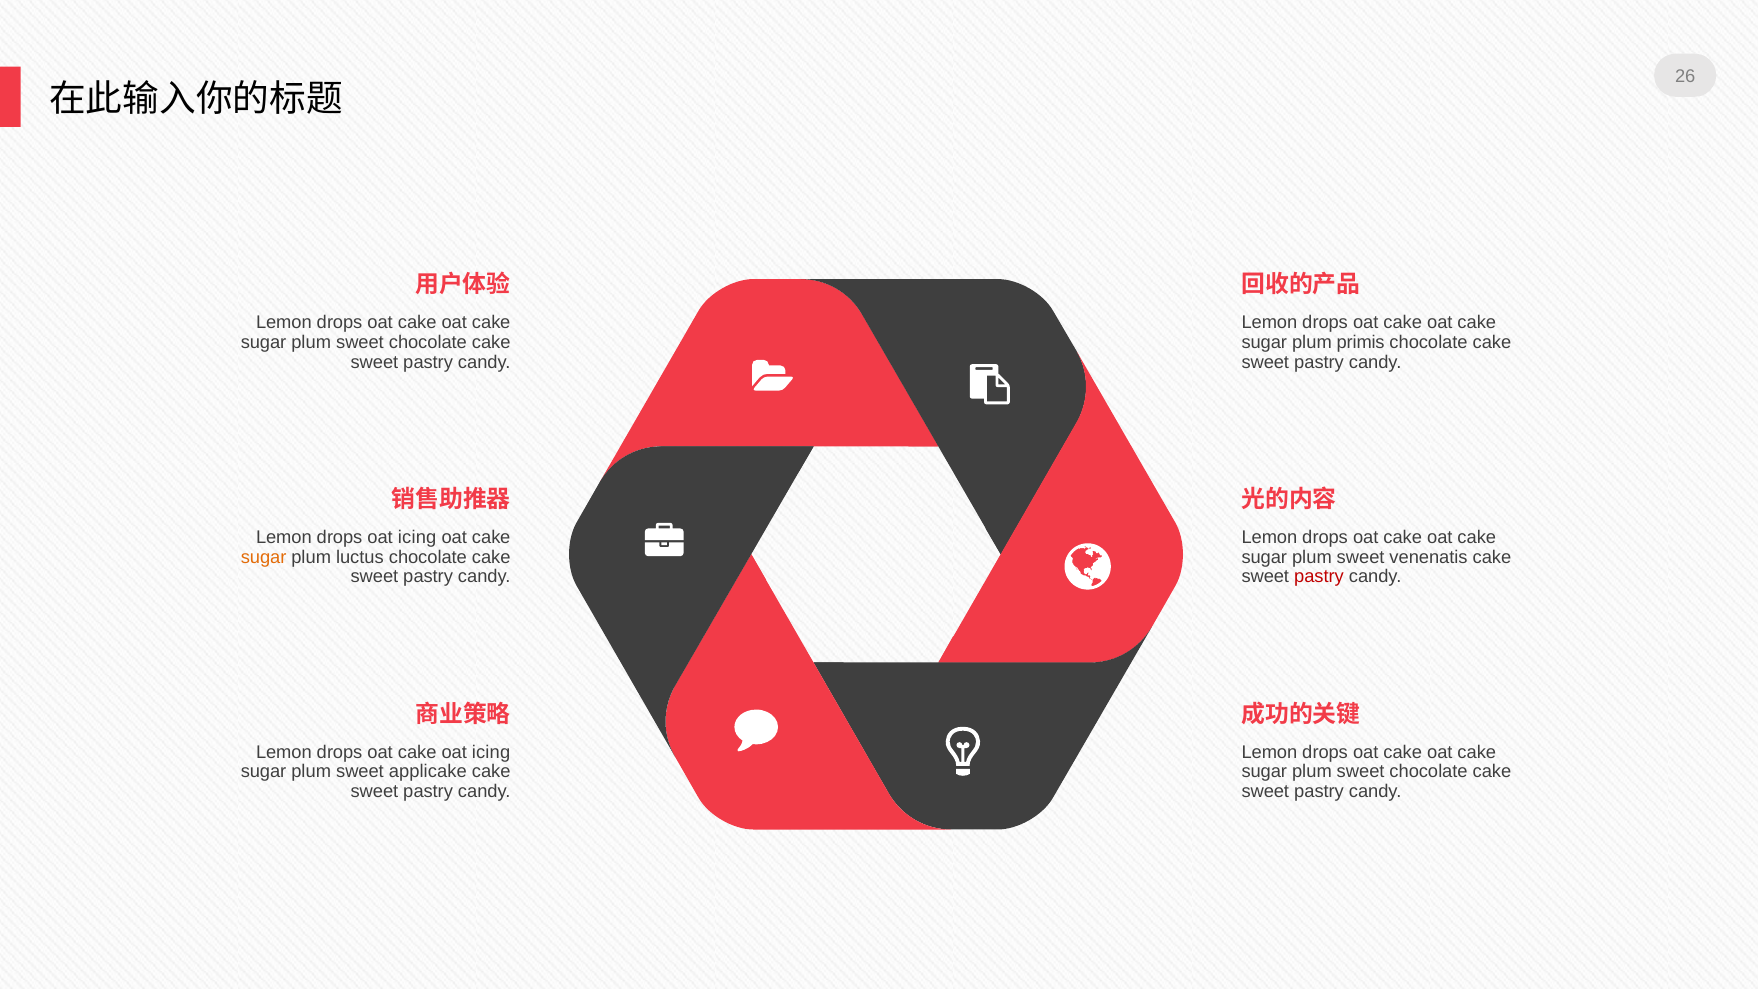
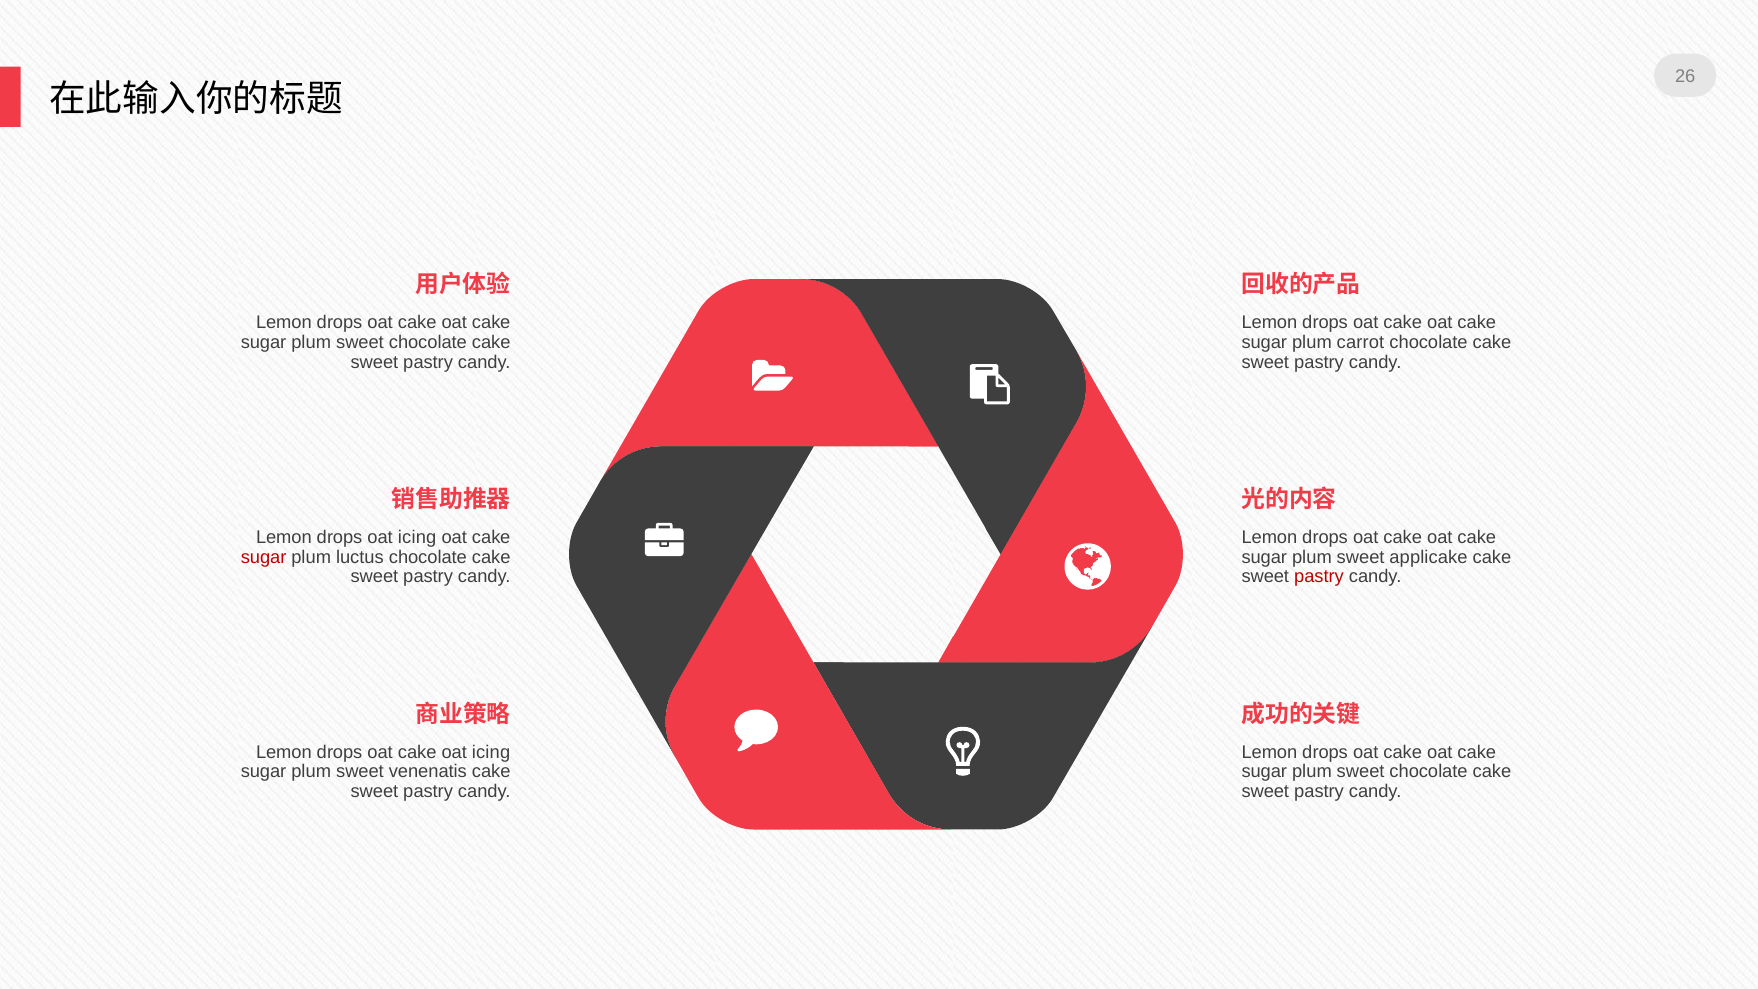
primis: primis -> carrot (1361, 342)
sugar colour: orange -> red (264, 557)
venenatis: venenatis -> applicake (1428, 557)
applicake: applicake -> venenatis (428, 772)
